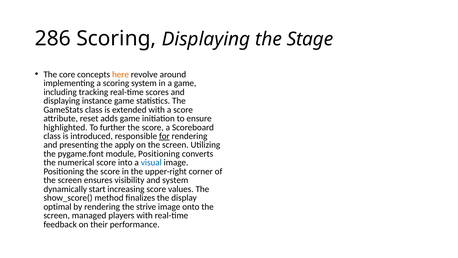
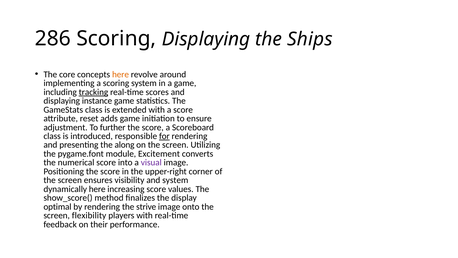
Stage: Stage -> Ships (310, 39)
tracking underline: none -> present (93, 92)
highlighted: highlighted -> adjustment (66, 127)
apply: apply -> along (125, 145)
module Positioning: Positioning -> Excitement (159, 154)
visual colour: blue -> purple (151, 162)
dynamically start: start -> here (97, 189)
managed: managed -> flexibility (89, 215)
